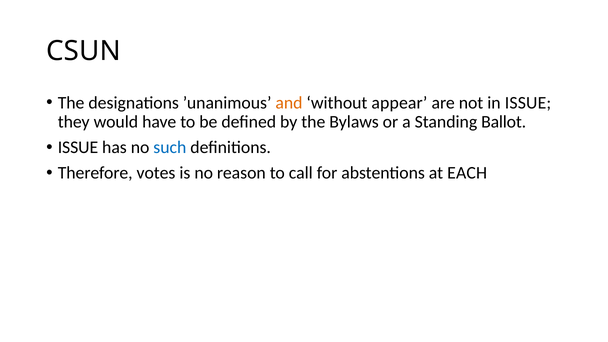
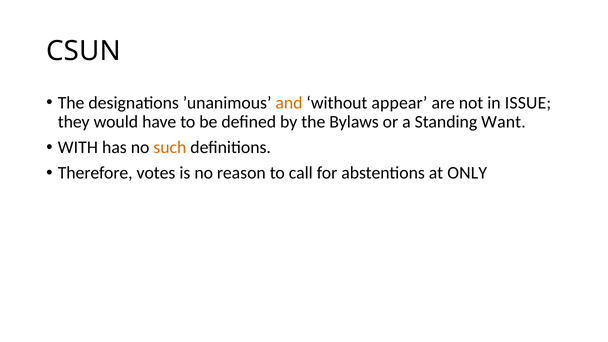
Ballot: Ballot -> Want (504, 122)
ISSUE: ISSUE -> WITH (78, 147)
such colour: blue -> orange (170, 147)
EACH: EACH -> ONLY (467, 173)
